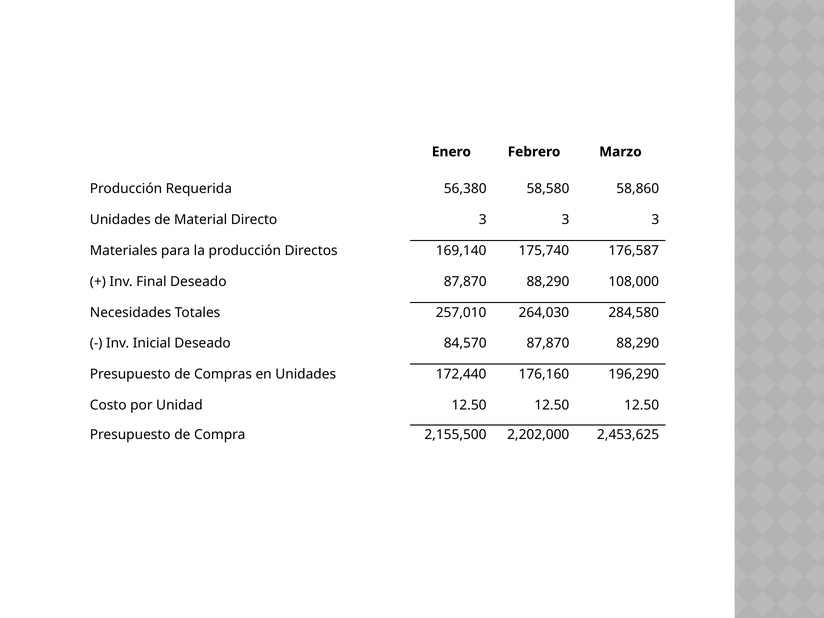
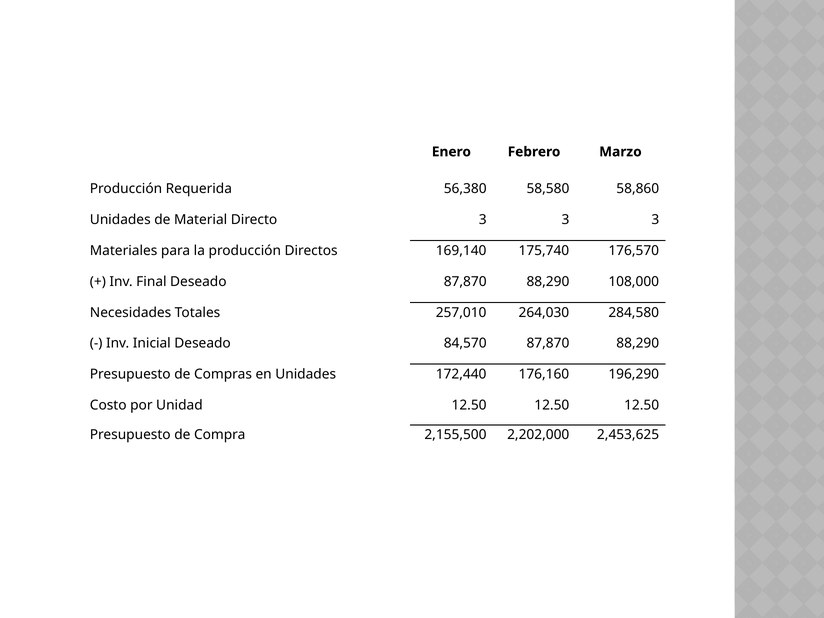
176,587: 176,587 -> 176,570 (634, 251)
